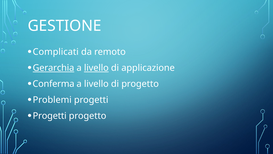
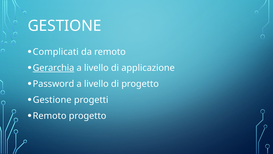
livello underline: present -> none (96, 68)
Conferma: Conferma -> Password (53, 84)
Problemi: Problemi -> Gestione (52, 100)
Progetti: Progetti -> Remoto (50, 116)
